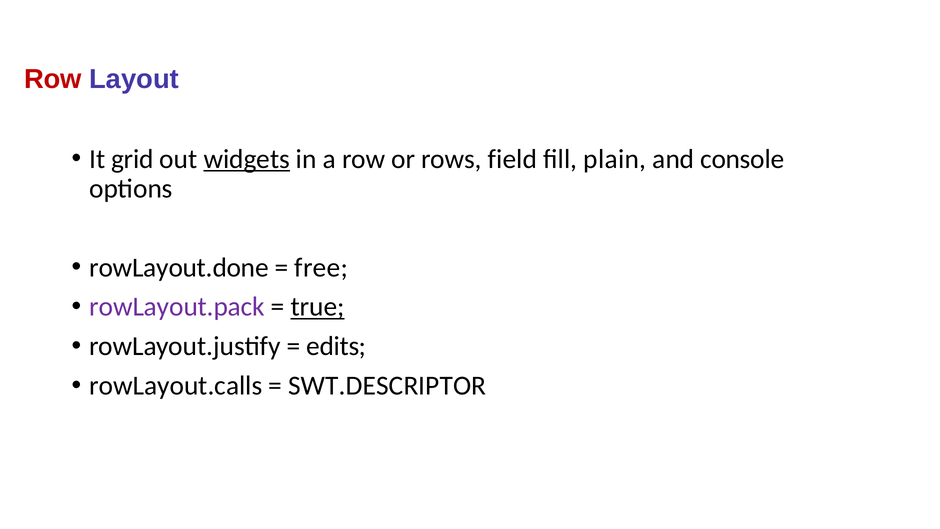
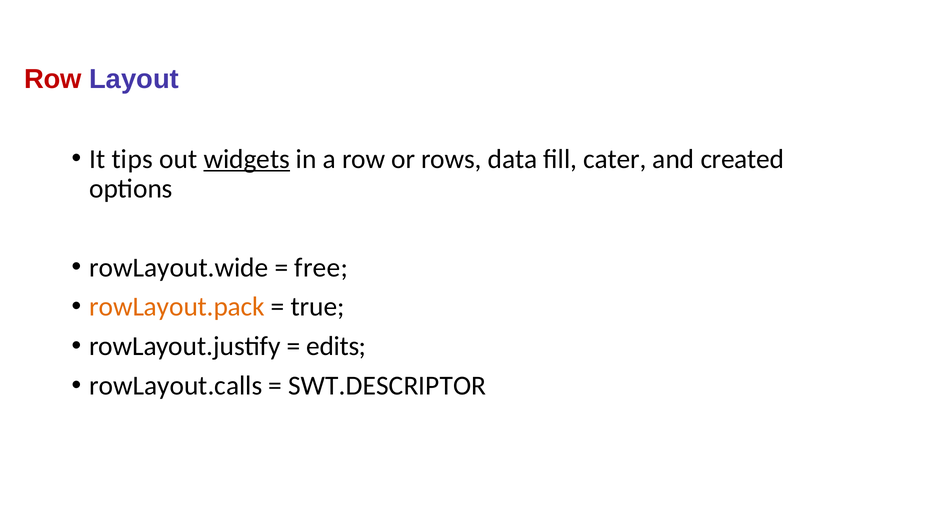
grid: grid -> tips (132, 159)
field: field -> data (513, 159)
plain: plain -> cater (615, 159)
console: console -> created (742, 159)
rowLayout.done: rowLayout.done -> rowLayout.wide (179, 267)
rowLayout.pack colour: purple -> orange (177, 307)
true underline: present -> none (318, 307)
